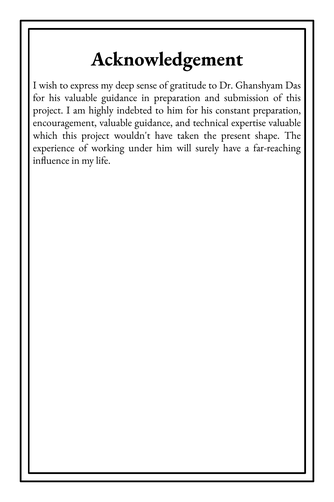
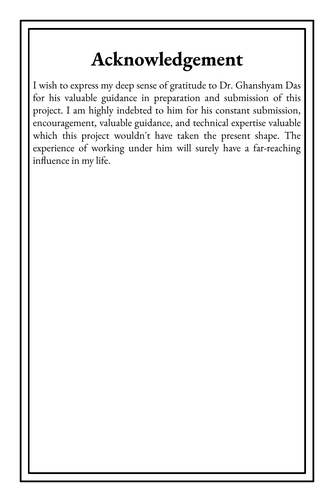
constant preparation: preparation -> submission (277, 110)
